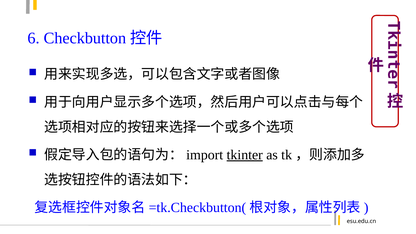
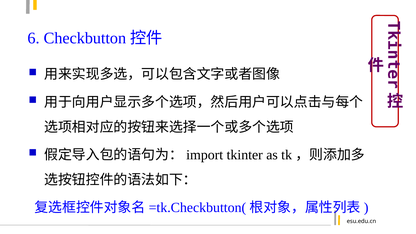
tkinter underline: present -> none (245, 155)
